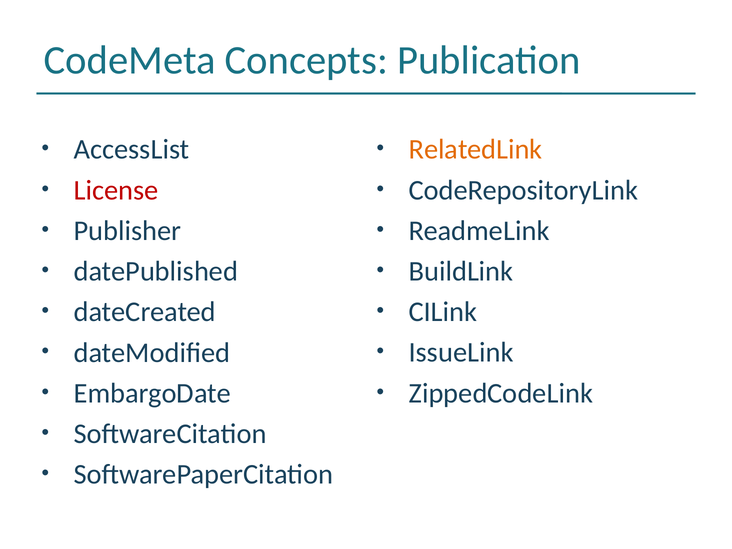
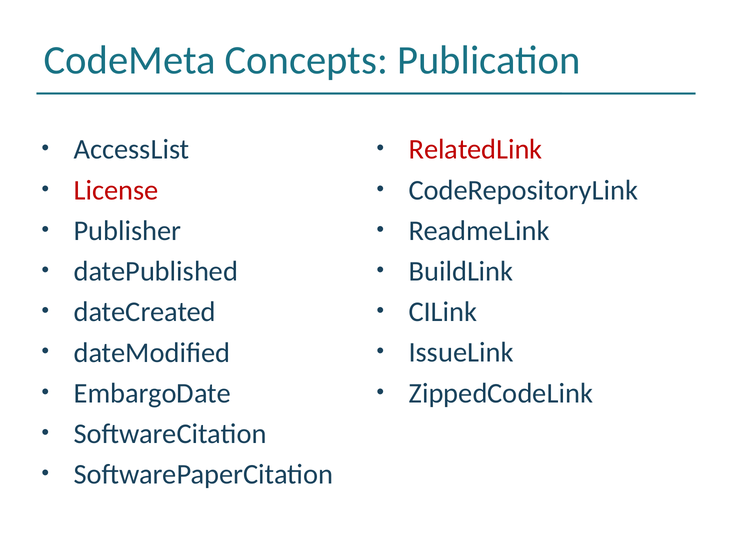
RelatedLink colour: orange -> red (476, 150)
